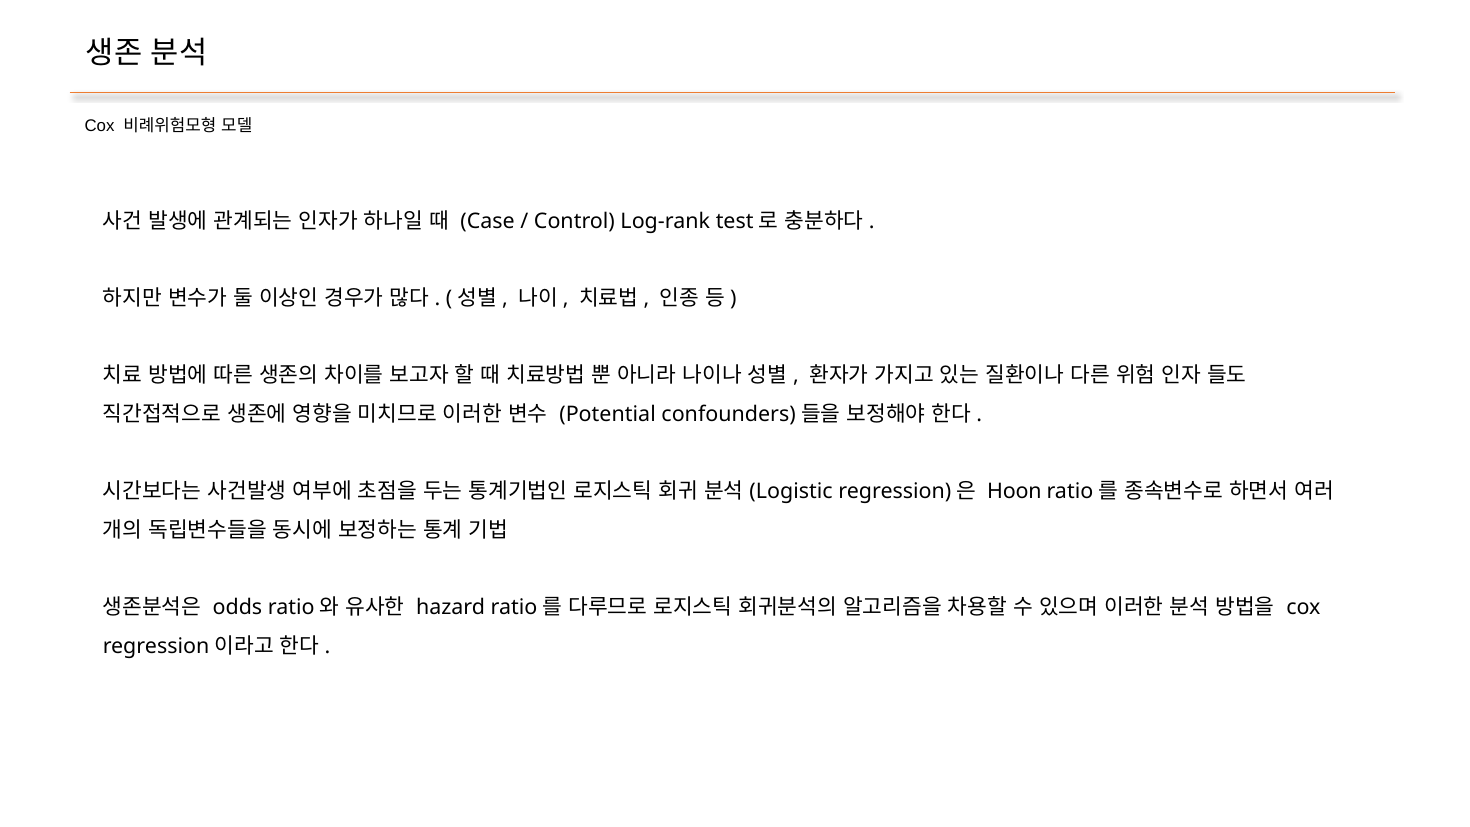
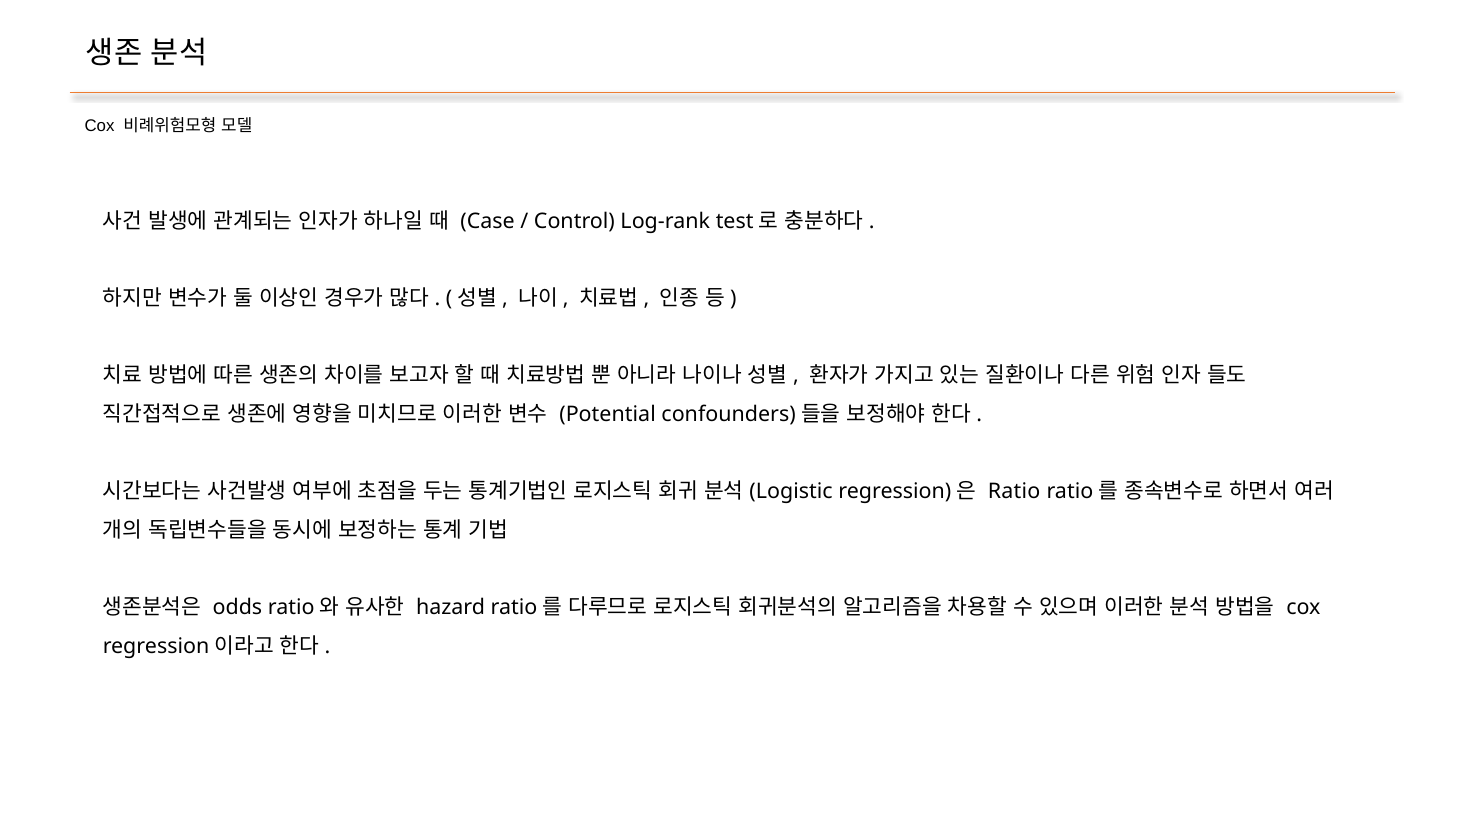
Hoon: Hoon -> Ratio (1014, 492)
